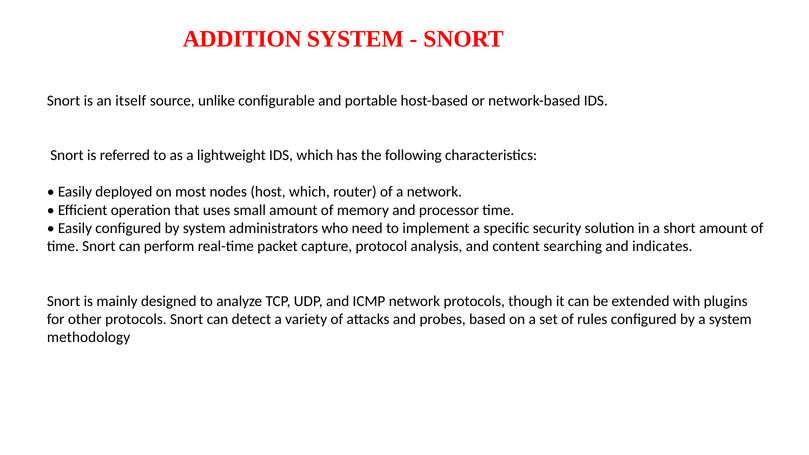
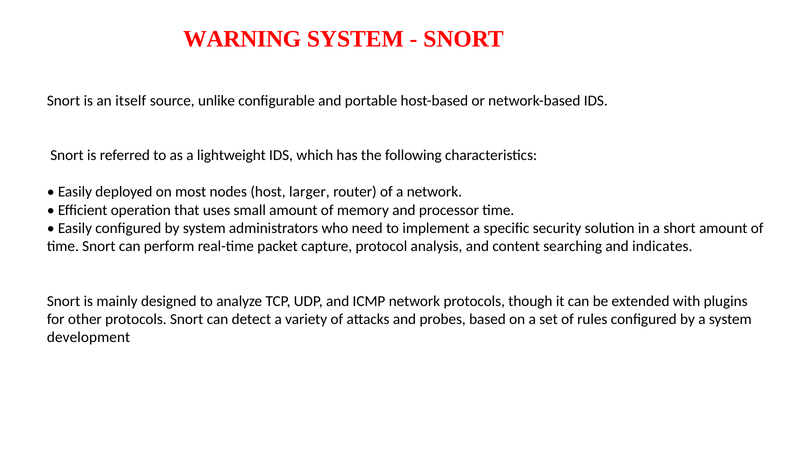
ADDITION: ADDITION -> WARNING (242, 39)
host which: which -> larger (309, 192)
methodology: methodology -> development (89, 337)
